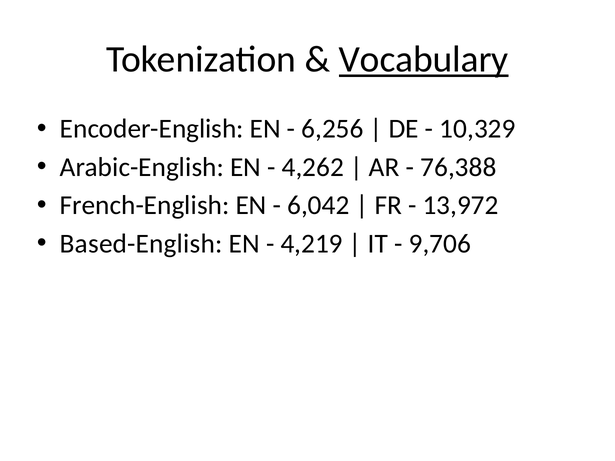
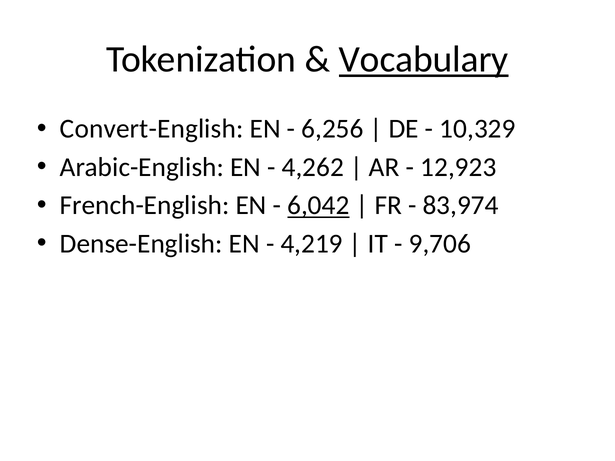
Encoder-English: Encoder-English -> Convert-English (152, 129)
76,388: 76,388 -> 12,923 (458, 167)
6,042 underline: none -> present (318, 206)
13,972: 13,972 -> 83,974 (461, 206)
Based-English: Based-English -> Dense-English (141, 244)
